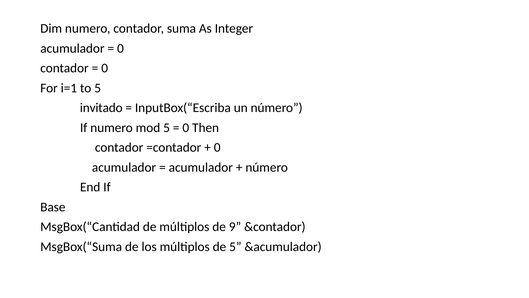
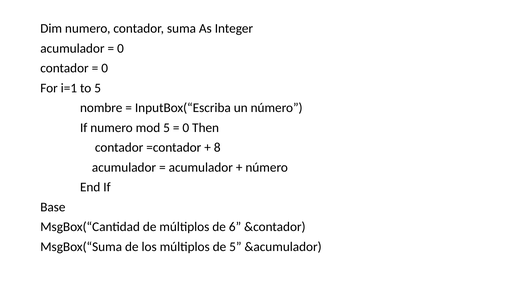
invitado: invitado -> nombre (101, 108)
0: 0 -> 8 (217, 147)
9: 9 -> 6 (235, 226)
